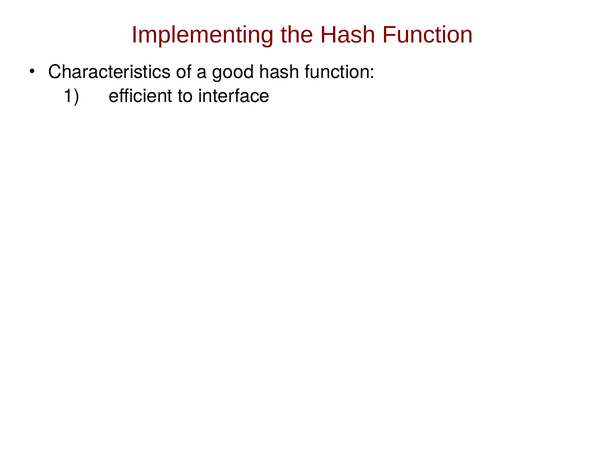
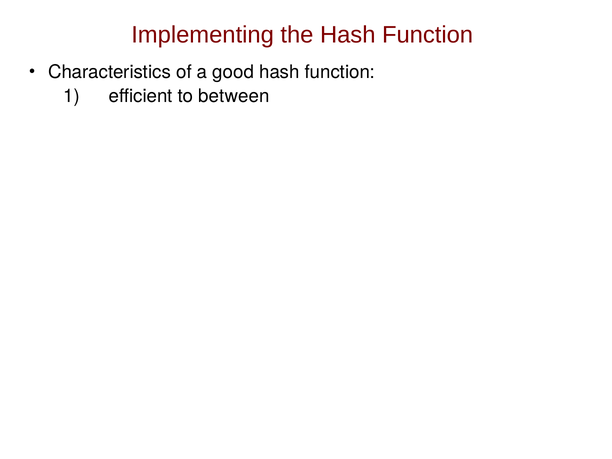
interface: interface -> between (234, 96)
